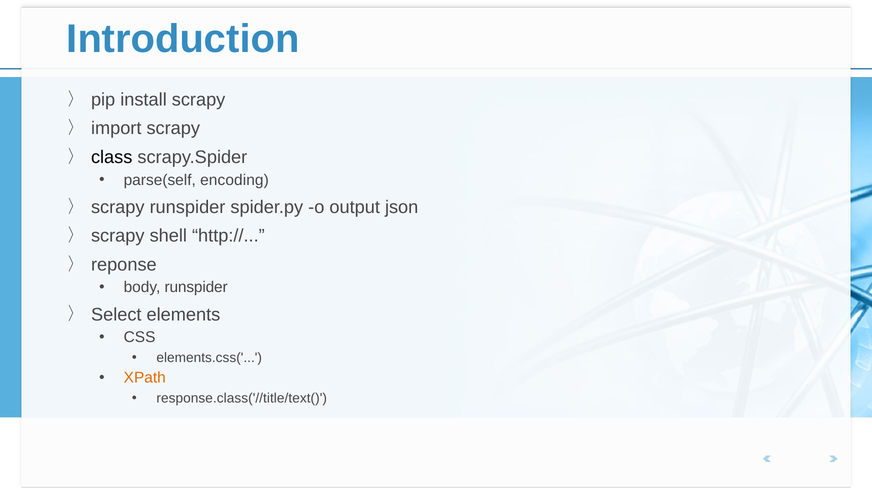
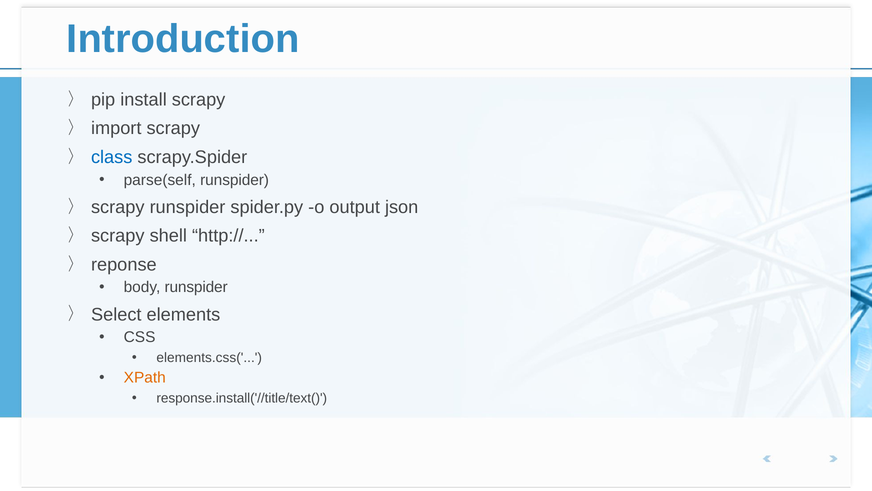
class colour: black -> blue (112, 157)
parse(self encoding: encoding -> runspider (235, 180)
response.class('//title/text(: response.class('//title/text( -> response.install('//title/text( (242, 398)
